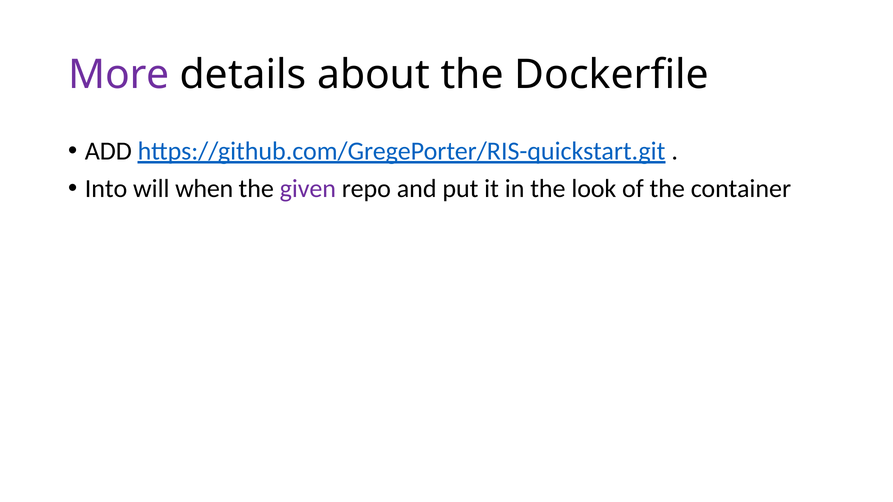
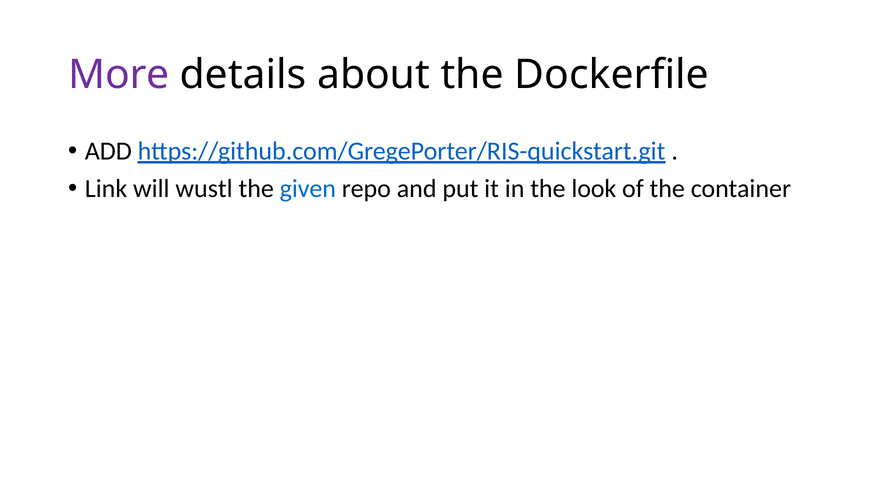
Into: Into -> Link (106, 189)
when: when -> wustl (204, 189)
given colour: purple -> blue (308, 189)
